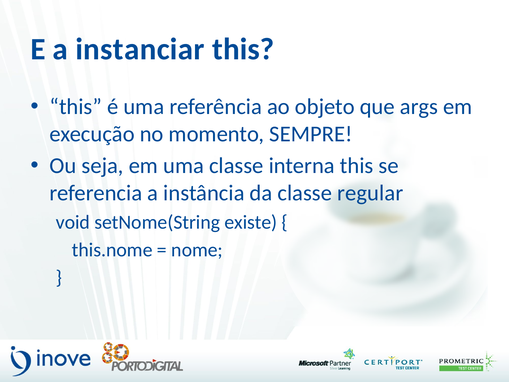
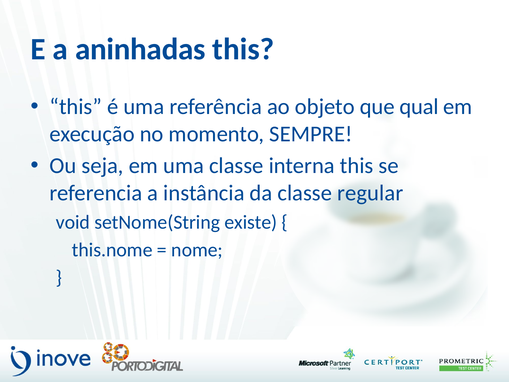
instanciar: instanciar -> aninhadas (140, 49)
args: args -> qual (419, 107)
